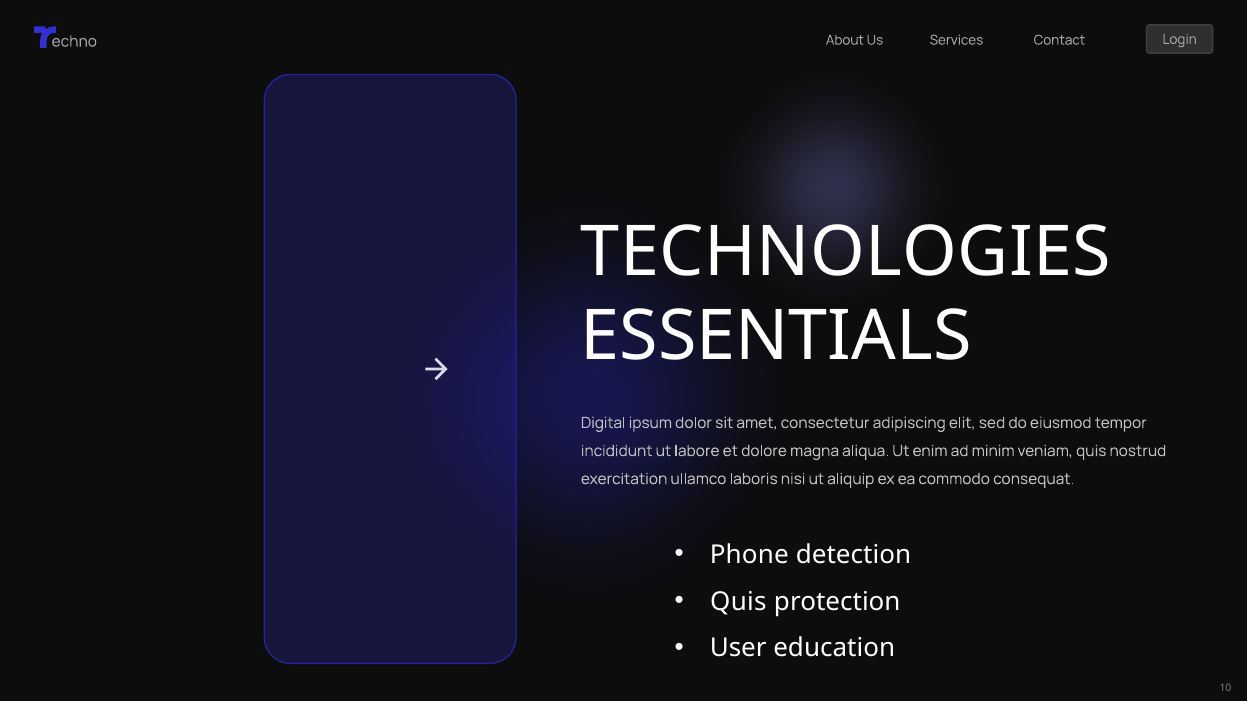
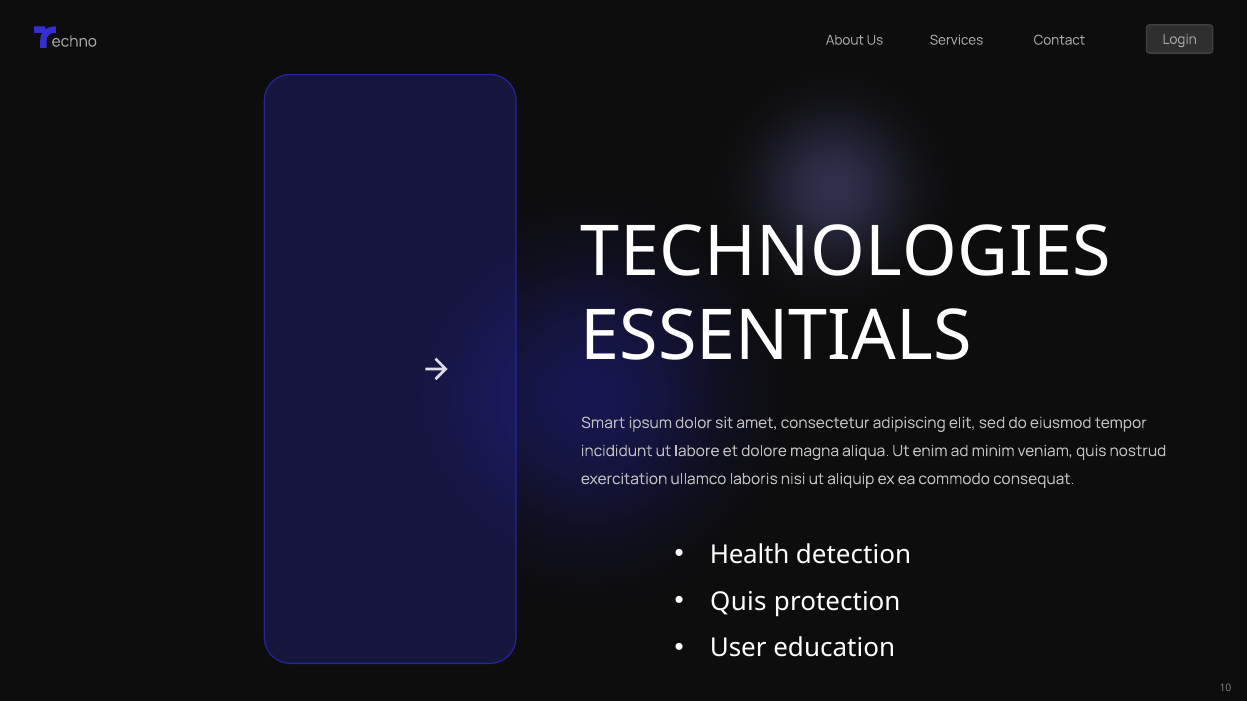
Digital: Digital -> Smart (603, 423)
Phone: Phone -> Health (750, 555)
